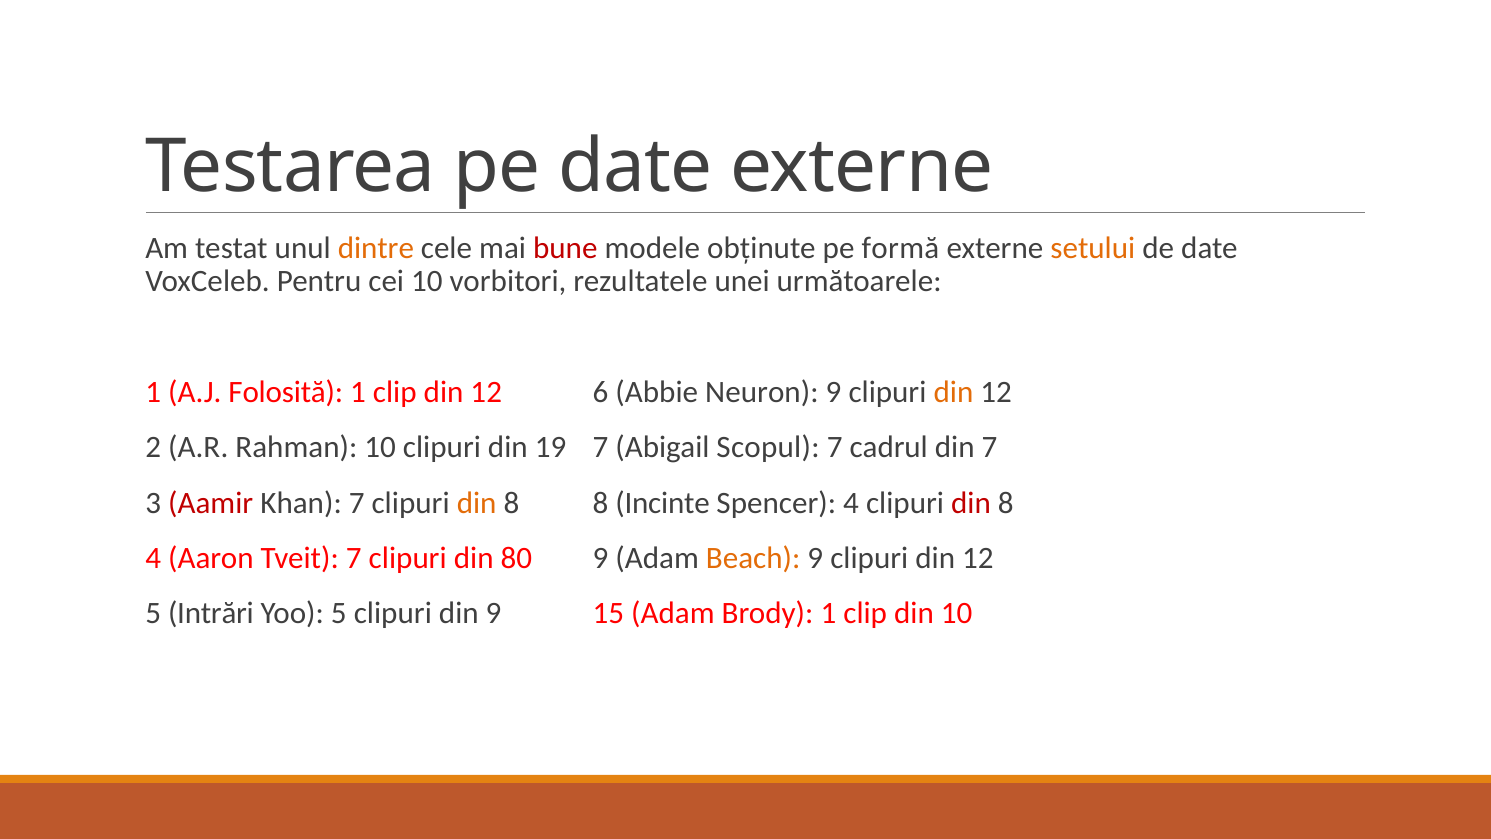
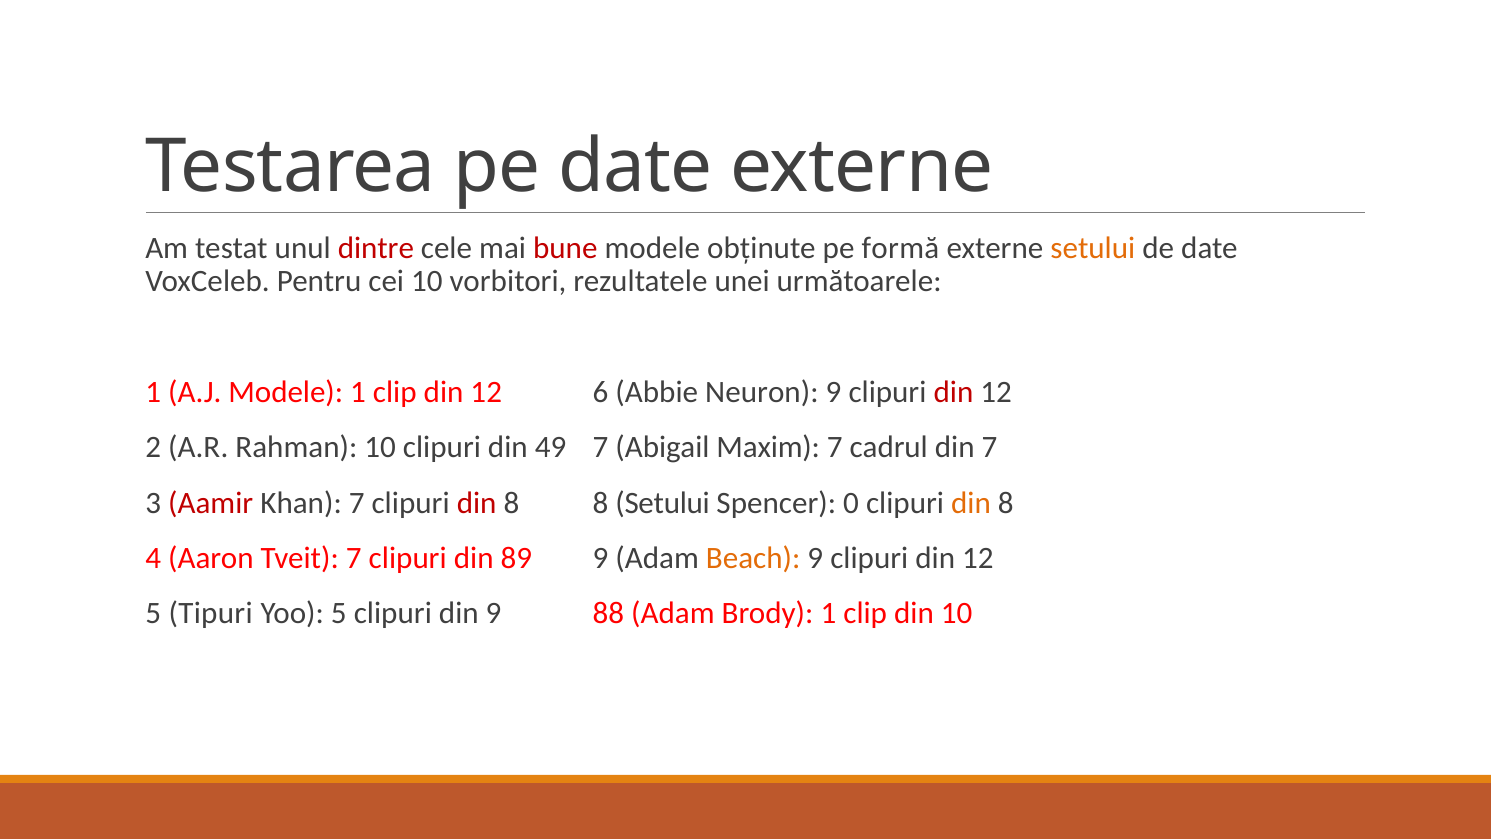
dintre colour: orange -> red (376, 248)
A.J Folosită: Folosită -> Modele (286, 392)
din colour: orange -> red (953, 392)
19: 19 -> 49 (551, 447)
Scopul: Scopul -> Maxim (768, 447)
din colour: orange -> red (477, 503)
8 Incinte: Incinte -> Setului (663, 503)
Spencer 4: 4 -> 0 (851, 503)
din colour: red -> orange (971, 503)
80: 80 -> 89 (516, 558)
Intrări: Intrări -> Tipuri (211, 613)
15: 15 -> 88 (608, 613)
